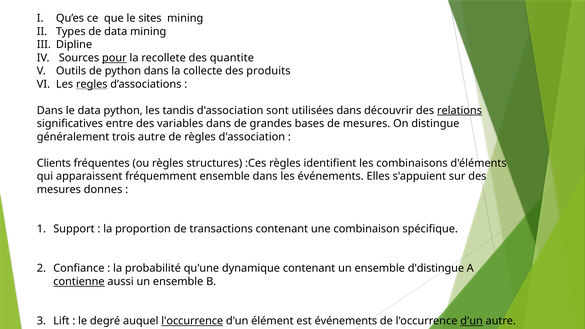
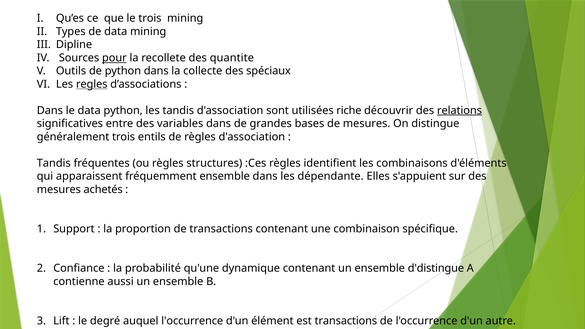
le sites: sites -> trois (150, 18)
produits: produits -> spéciaux (268, 71)
utilisées dans: dans -> riche (349, 110)
trois autre: autre -> entils (152, 137)
Clients: Clients -> Tandis (54, 163)
les événements: événements -> dépendante (331, 176)
donnes: donnes -> achetés (103, 189)
contienne underline: present -> none (79, 282)
l'occurrence underline: present -> none (192, 321)
est événements: événements -> transactions (346, 321)
d'un underline: present -> none (472, 321)
